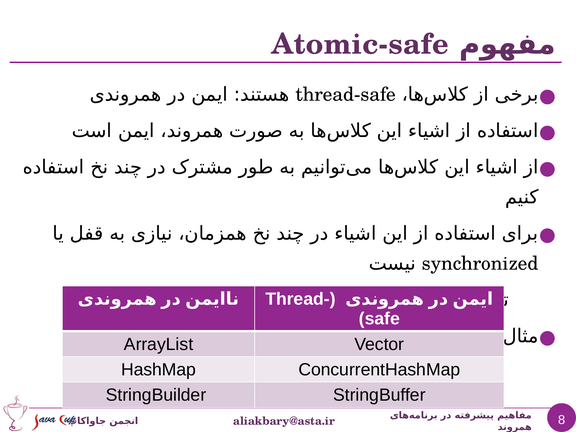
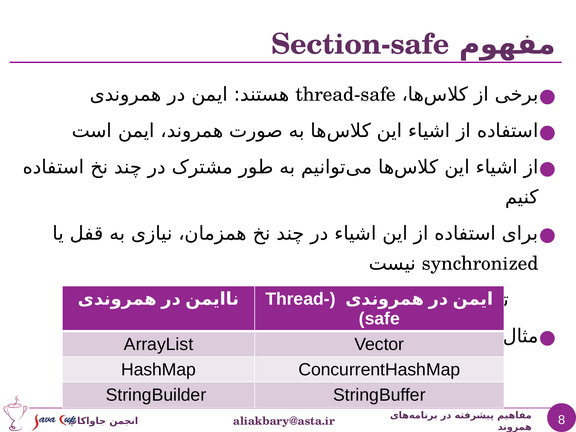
Atomic-safe: Atomic-safe -> Section-safe (360, 44)
